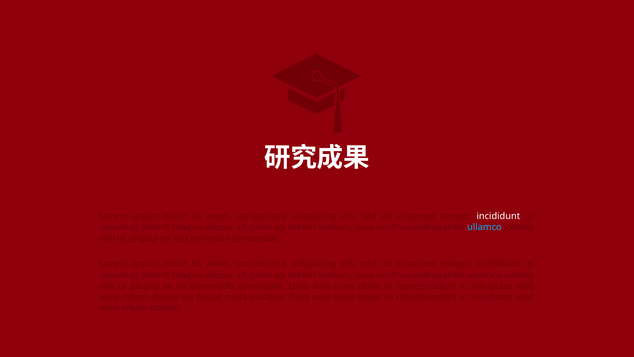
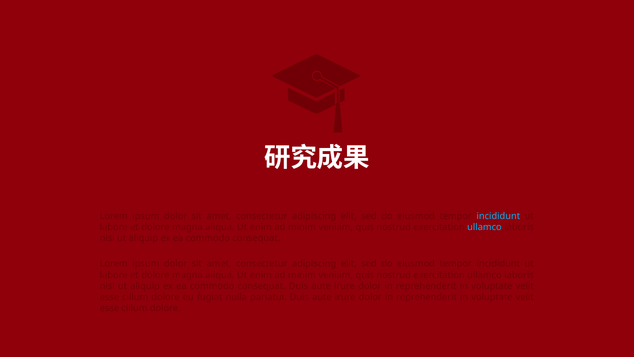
incididunt colour: white -> light blue (498, 216)
